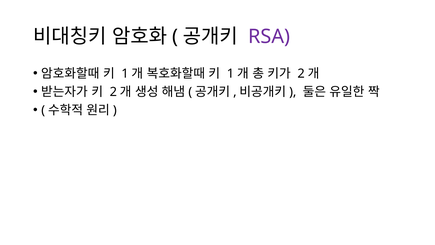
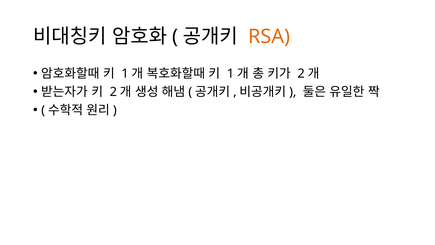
RSA colour: purple -> orange (269, 37)
